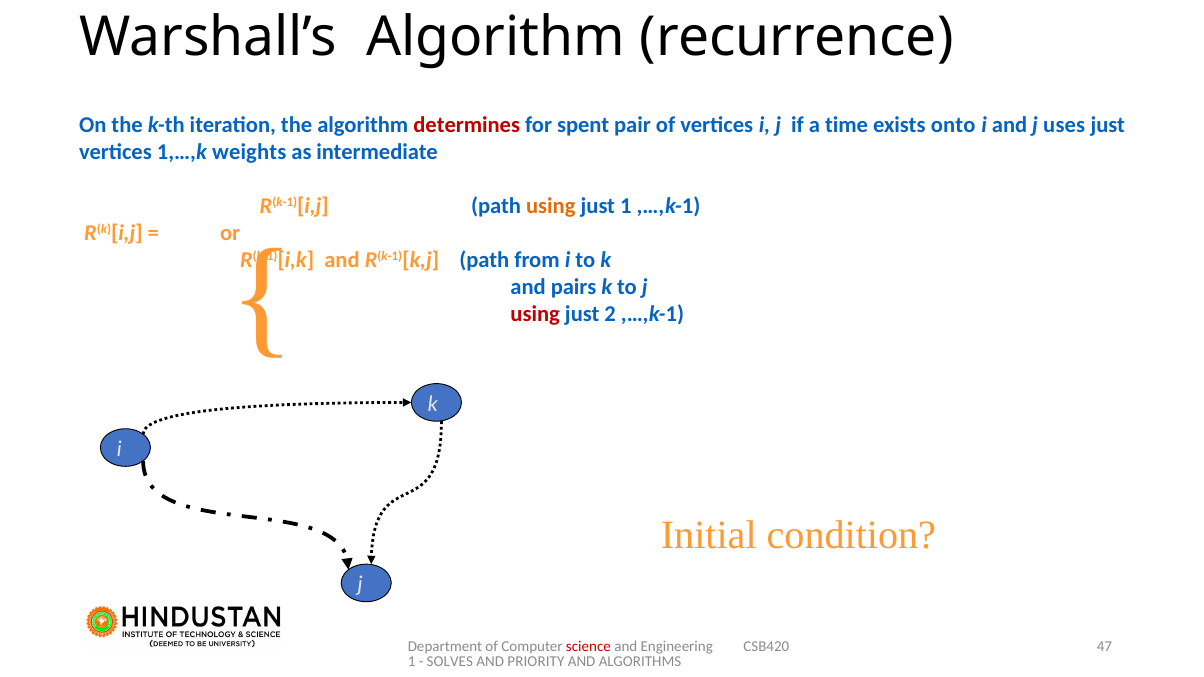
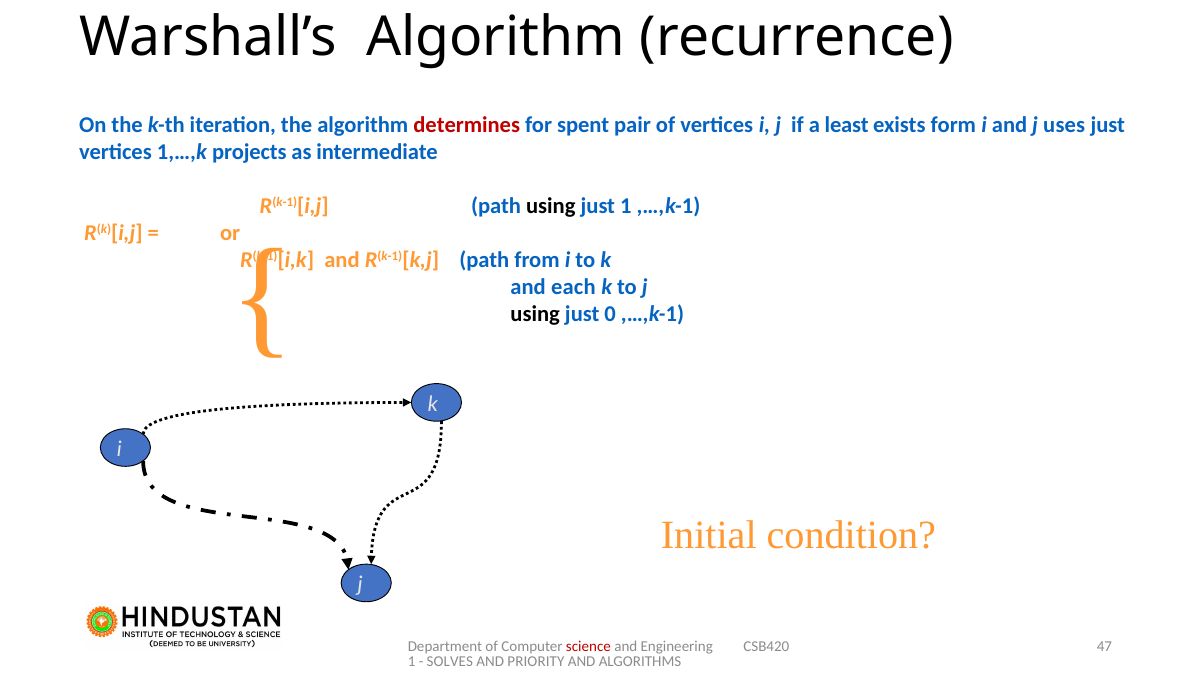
time: time -> least (847, 125)
onto: onto -> form (953, 125)
weights: weights -> projects (249, 152)
using colour: orange -> black (551, 206)
pairs: pairs -> each (573, 287)
using colour: red -> black (535, 314)
2: 2 -> 0 (610, 314)
